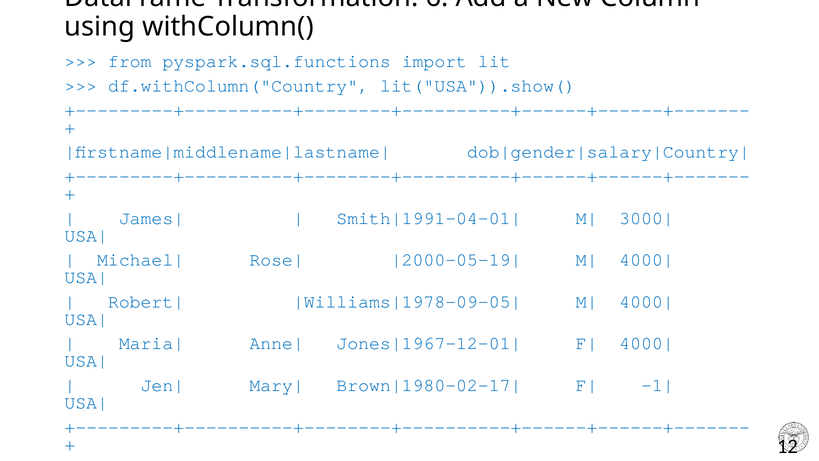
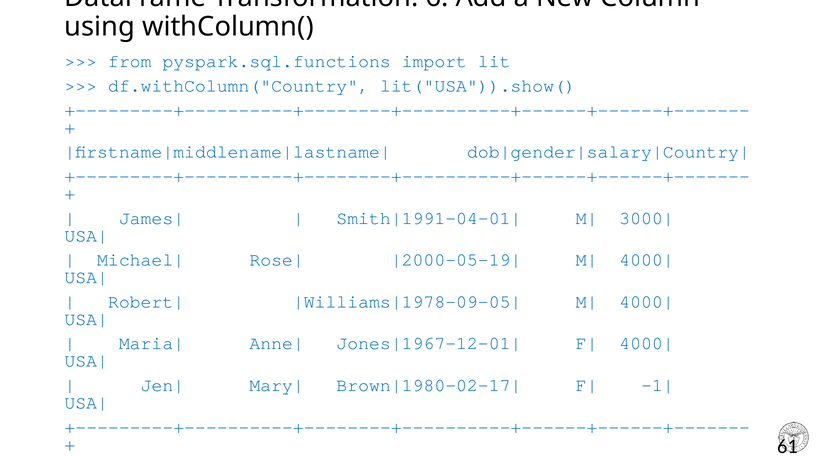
12: 12 -> 61 (787, 446)
